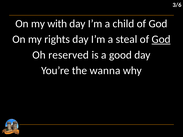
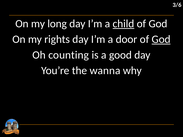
with: with -> long (57, 24)
child underline: none -> present (123, 24)
steal: steal -> door (127, 39)
reserved: reserved -> counting (69, 55)
